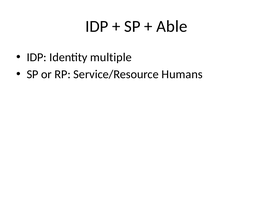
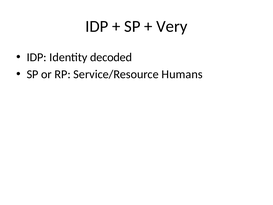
Able: Able -> Very (172, 26)
multiple: multiple -> decoded (111, 57)
